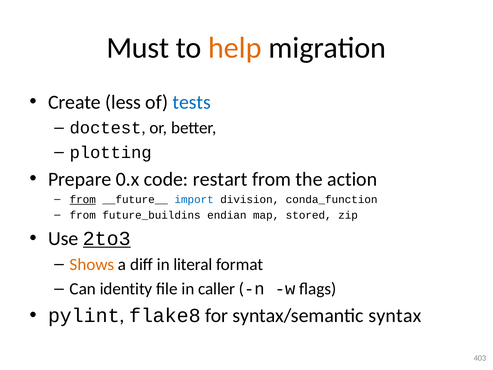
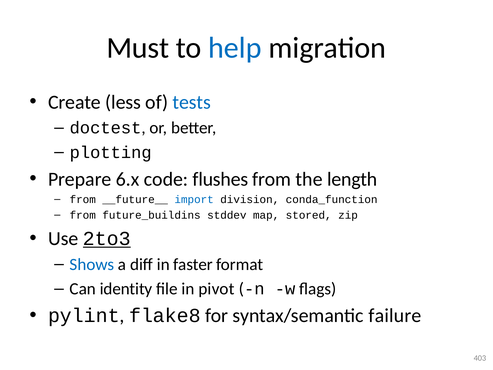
help colour: orange -> blue (235, 48)
0.x: 0.x -> 6.x (128, 179)
restart: restart -> flushes (220, 179)
action: action -> length (352, 179)
from underline: present -> none (83, 199)
endian: endian -> stddev (227, 215)
Shows colour: orange -> blue (92, 264)
literal: literal -> faster (193, 264)
caller: caller -> pivot (216, 289)
syntax: syntax -> failure (395, 315)
